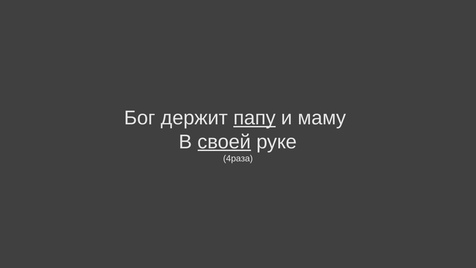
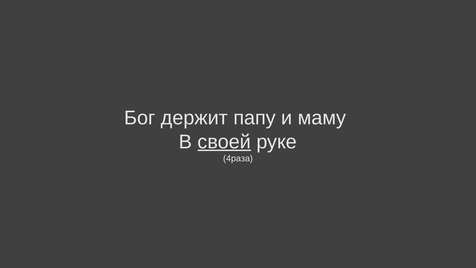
папу underline: present -> none (255, 118)
